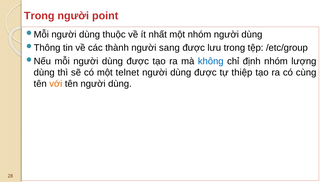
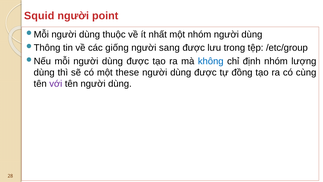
Trong: Trong -> Squid (39, 16)
thành: thành -> giống (117, 48)
telnet: telnet -> these (127, 72)
thiệp: thiệp -> đồng (242, 72)
với colour: orange -> purple (56, 84)
